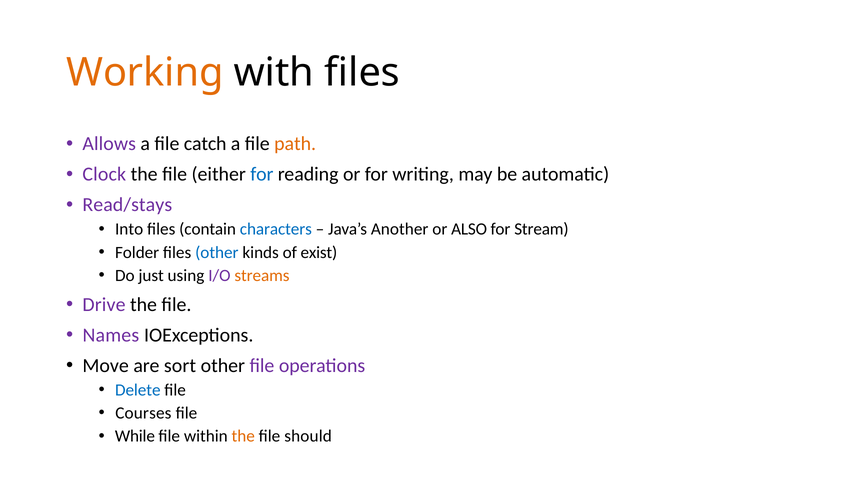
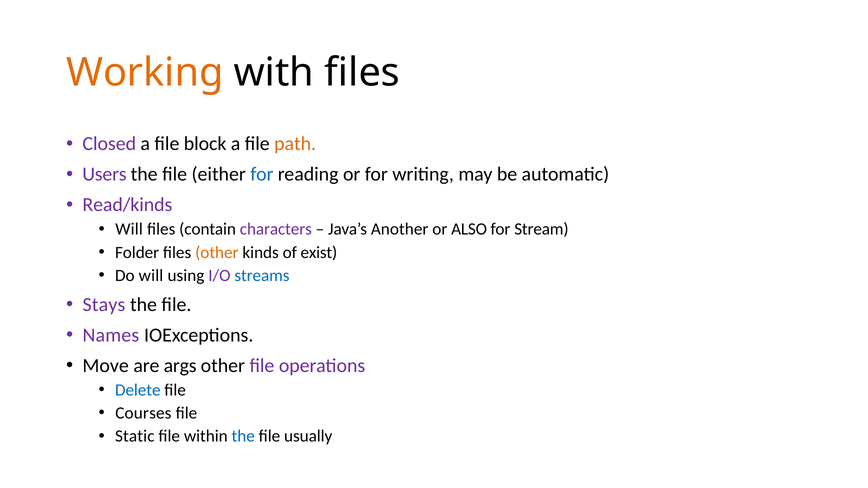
Allows: Allows -> Closed (109, 144)
catch: catch -> block (205, 144)
Clock: Clock -> Users (104, 174)
Read/stays: Read/stays -> Read/kinds (127, 205)
Into: Into -> Will (129, 229)
characters colour: blue -> purple (276, 229)
other colour: blue -> orange (217, 253)
Do just: just -> will (151, 276)
streams colour: orange -> blue (262, 276)
Drive: Drive -> Stays (104, 305)
sort: sort -> args (180, 366)
While: While -> Static (135, 436)
the colour: orange -> blue (243, 436)
should: should -> usually (308, 436)
